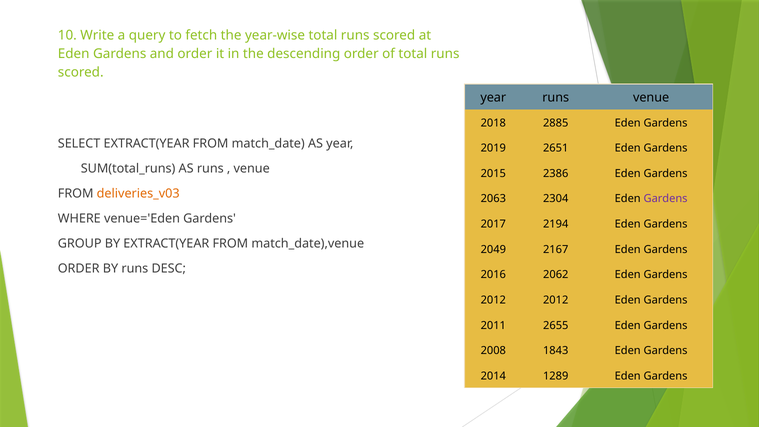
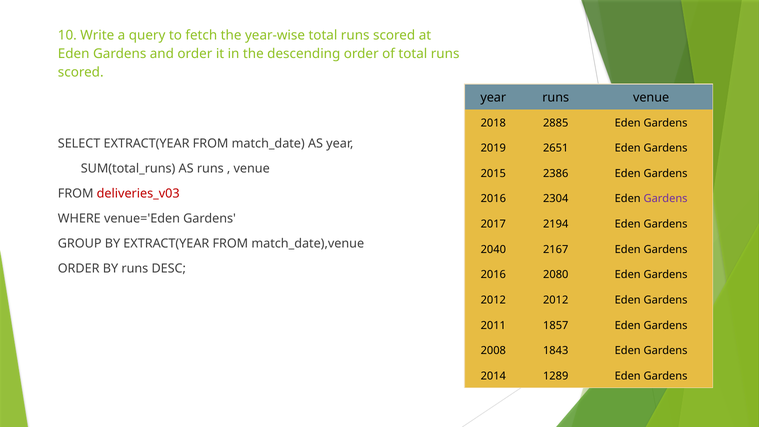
deliveries_v03 colour: orange -> red (138, 193)
2063: 2063 -> 2016 (493, 199)
2049: 2049 -> 2040 (493, 249)
2062: 2062 -> 2080 (556, 275)
2655: 2655 -> 1857 (556, 325)
